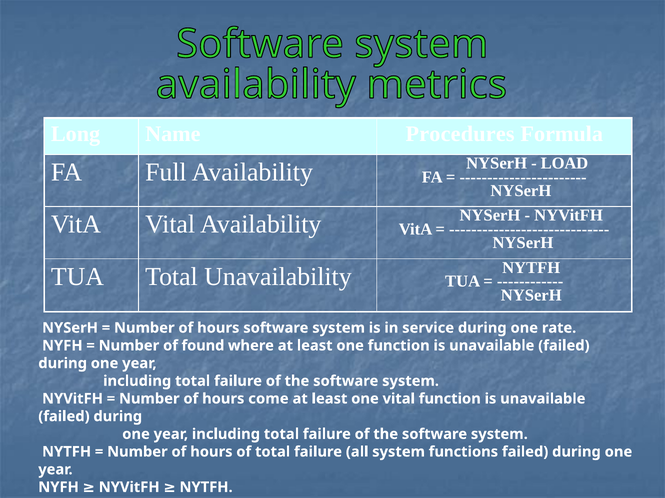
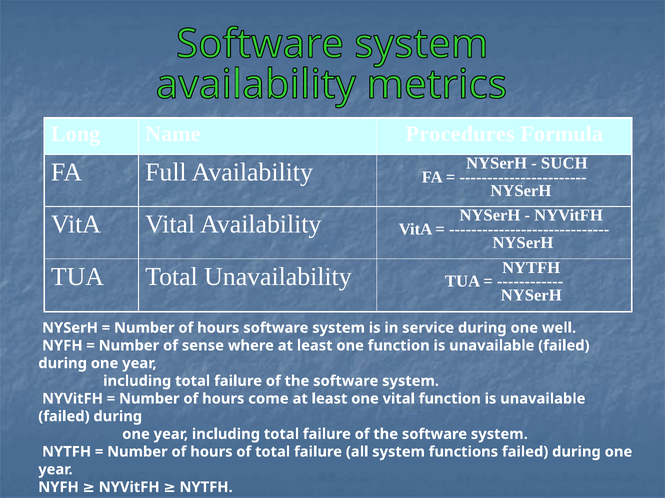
LOAD: LOAD -> SUCH (564, 164)
rate: rate -> well (559, 328)
found: found -> sense (203, 346)
